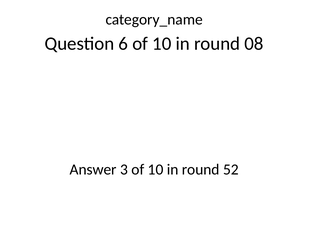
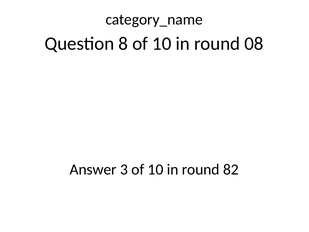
6: 6 -> 8 (123, 44)
52: 52 -> 82 (231, 169)
